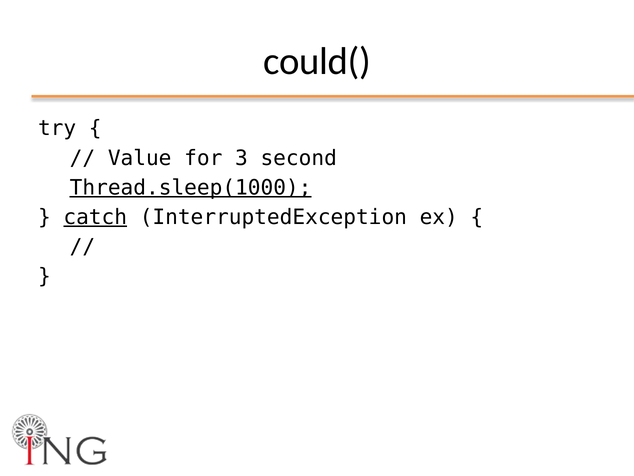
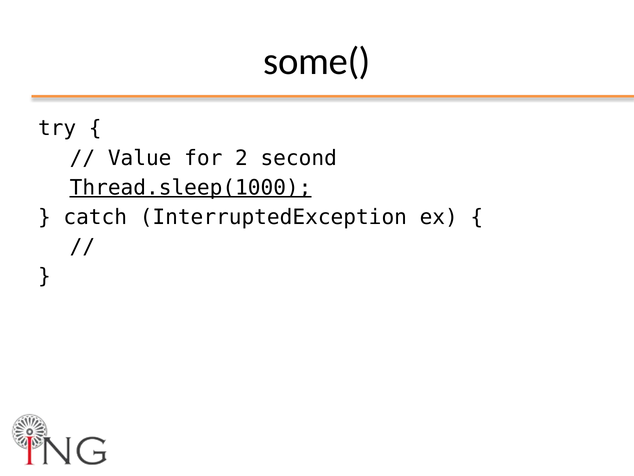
could(: could( -> some( (317, 61)
3: 3 -> 2 (241, 158)
catch underline: present -> none (95, 217)
